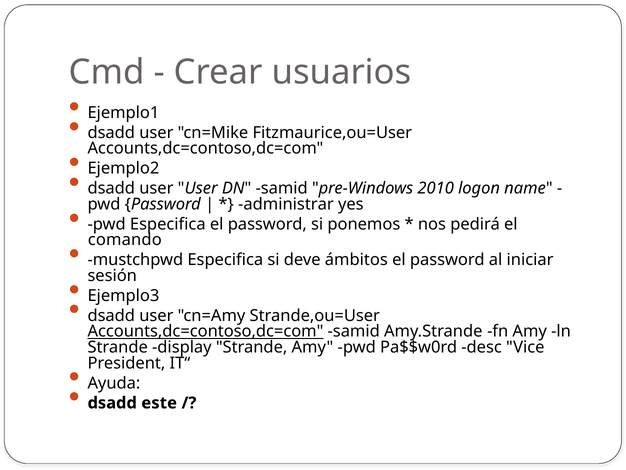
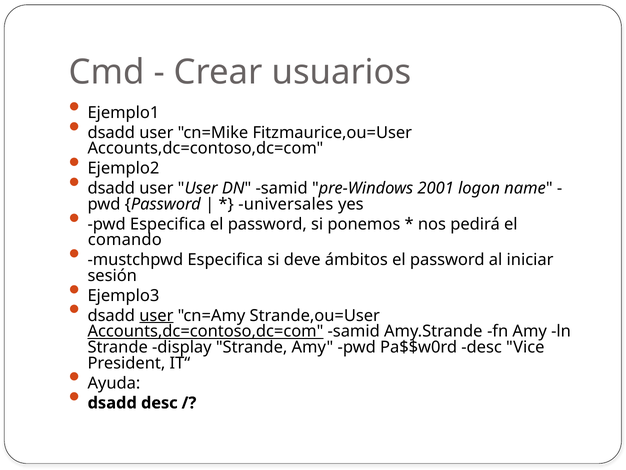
2010: 2010 -> 2001 (436, 188)
administrar: administrar -> universales (286, 204)
user underline: none -> present (156, 315)
dsadd este: este -> desc (159, 403)
